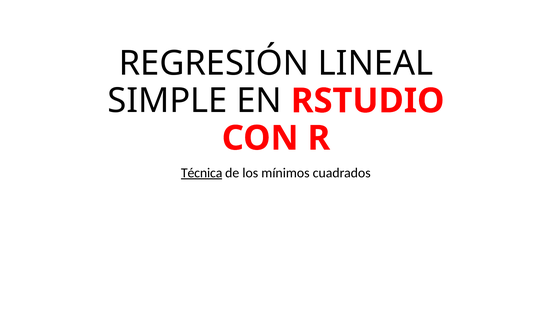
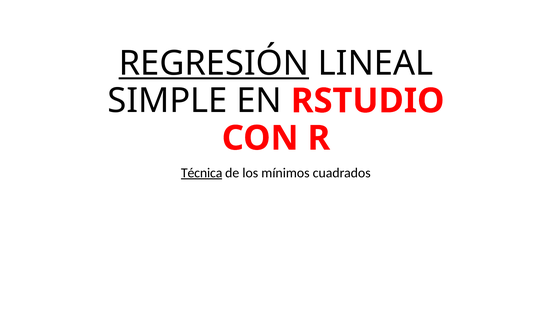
REGRESIÓN underline: none -> present (214, 63)
